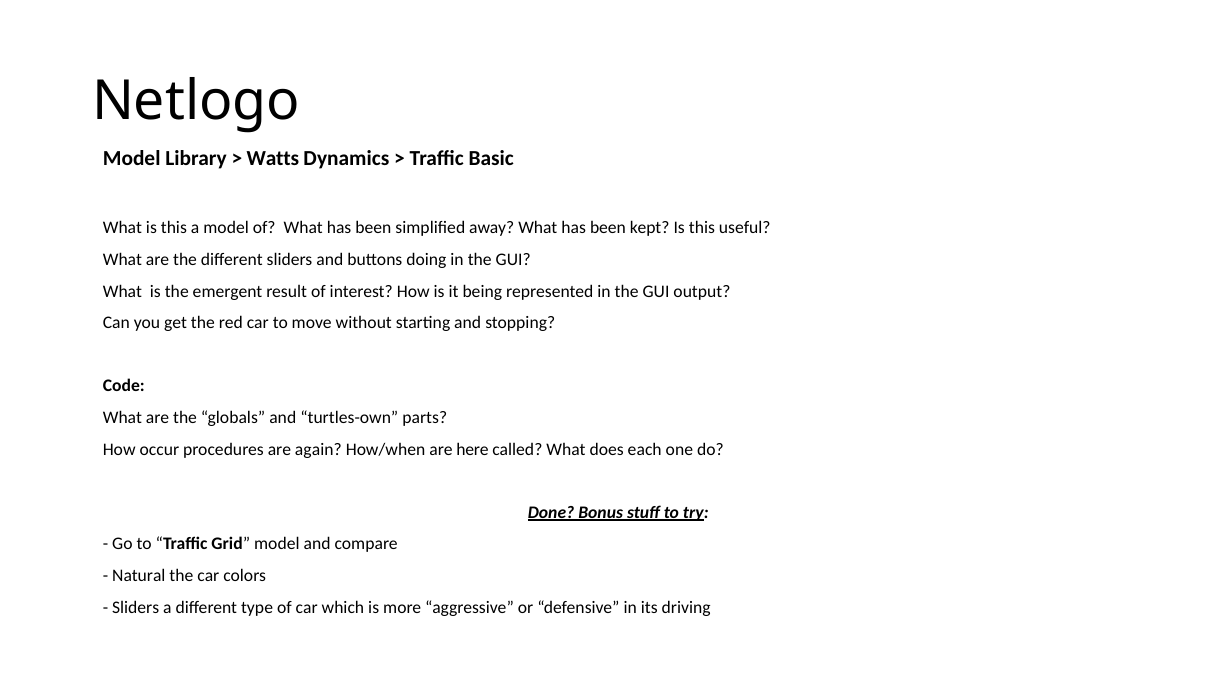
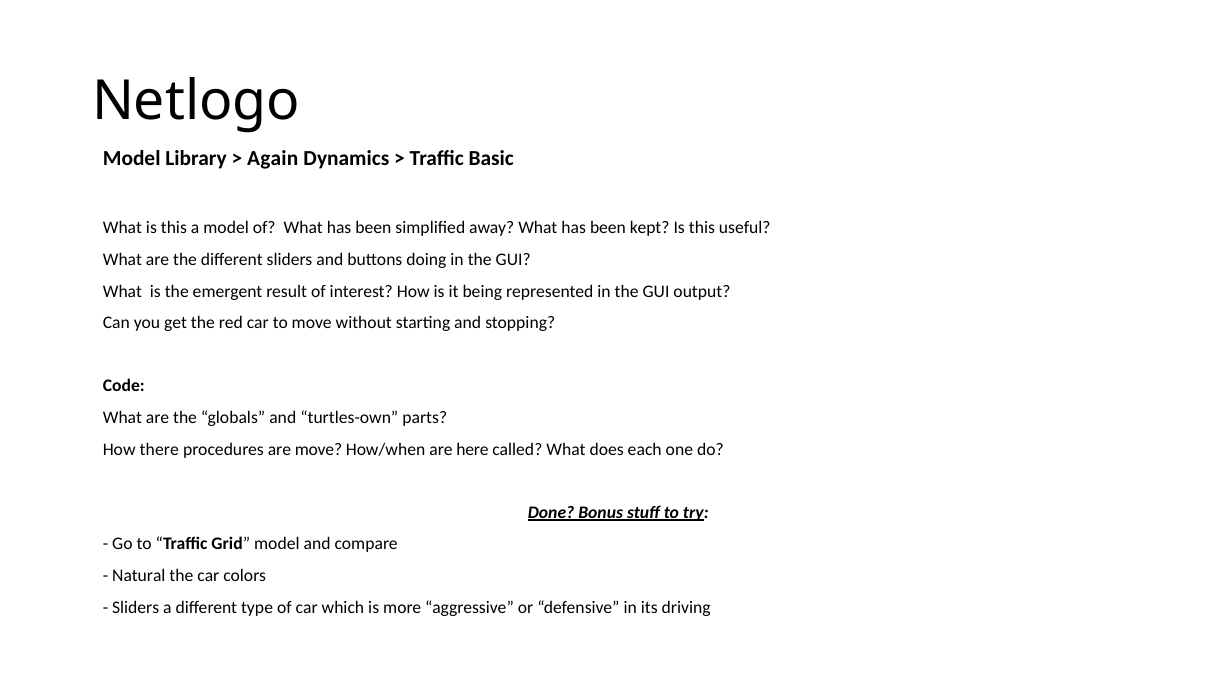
Watts: Watts -> Again (273, 159)
occur: occur -> there (159, 449)
are again: again -> move (318, 449)
